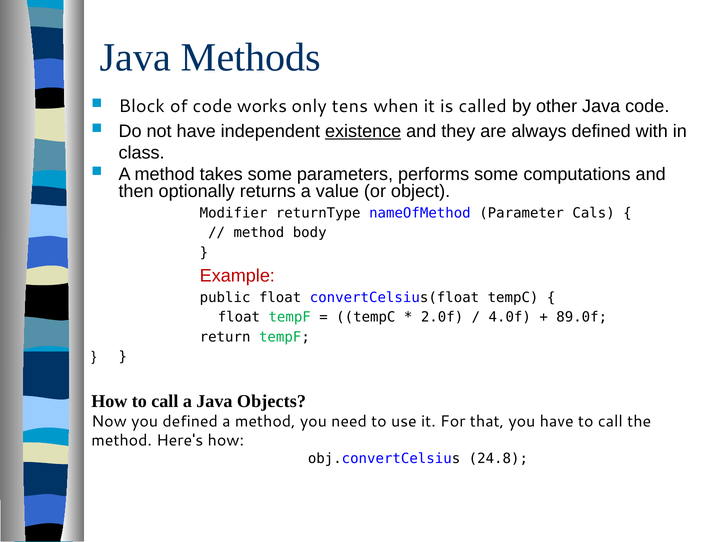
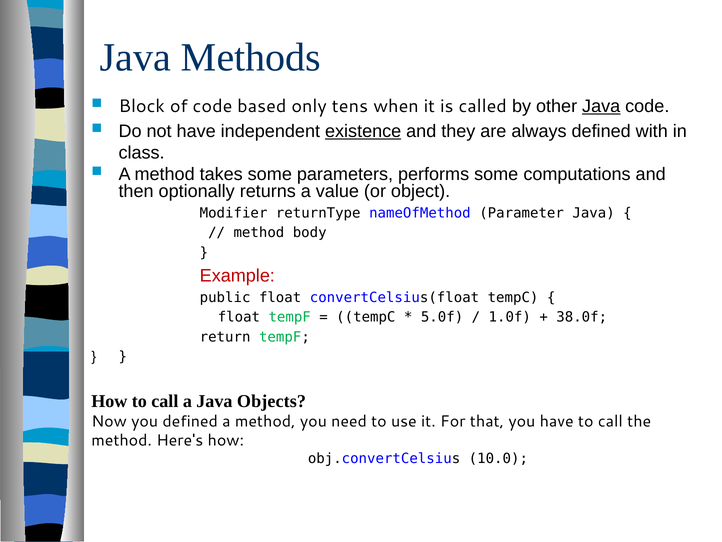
works: works -> based (262, 106)
Java underline: none -> present (601, 106)
Parameter Cals: Cals -> Java (594, 213)
2.0f: 2.0f -> 5.0f (442, 317)
4.0f: 4.0f -> 1.0f (510, 317)
89.0f: 89.0f -> 38.0f (582, 317)
24.8: 24.8 -> 10.0 (498, 458)
